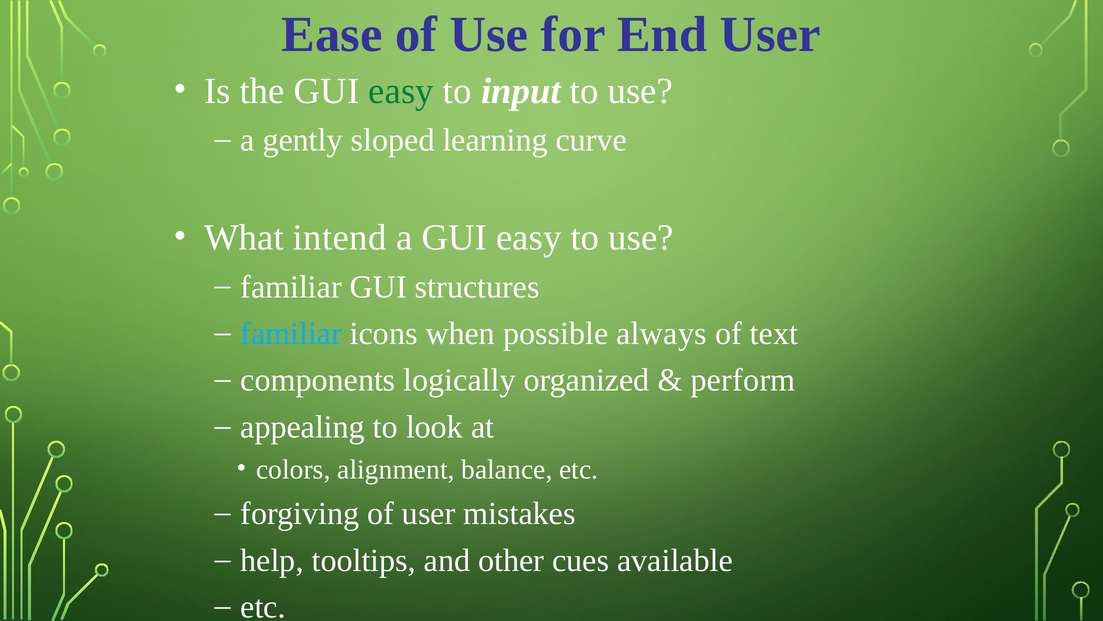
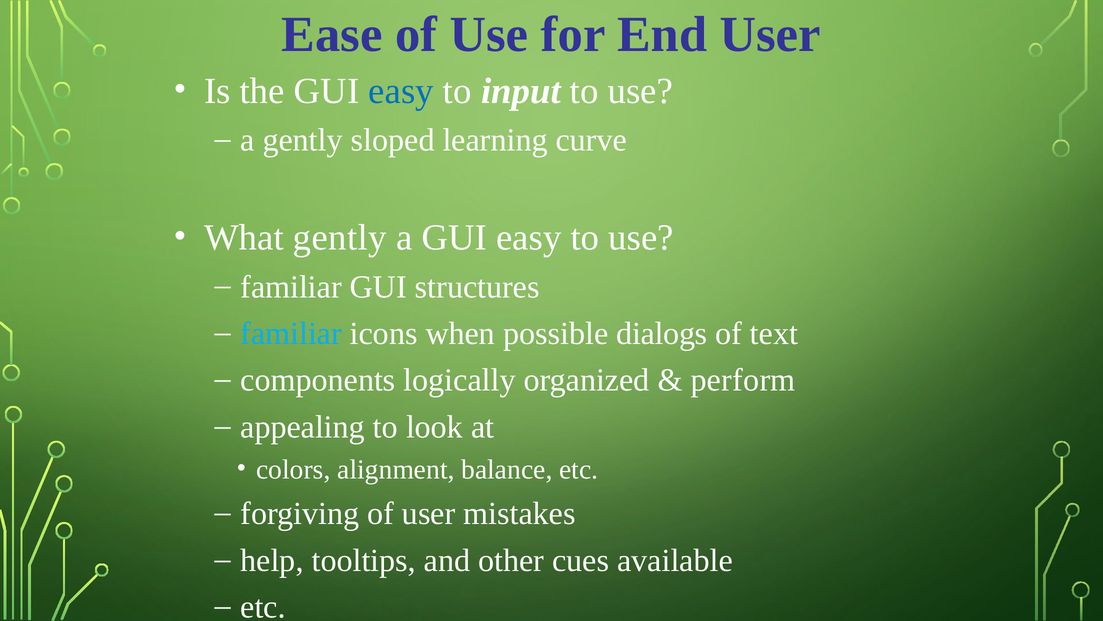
easy colour: green -> blue (401, 91)
What intend: intend -> gently (340, 238)
always: always -> dialogs (662, 333)
